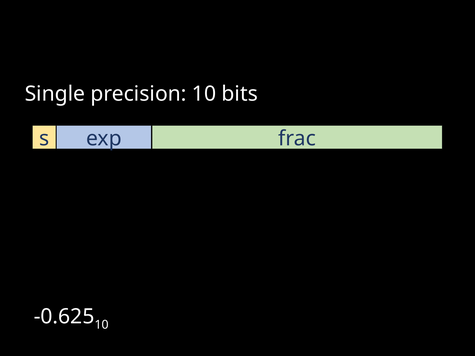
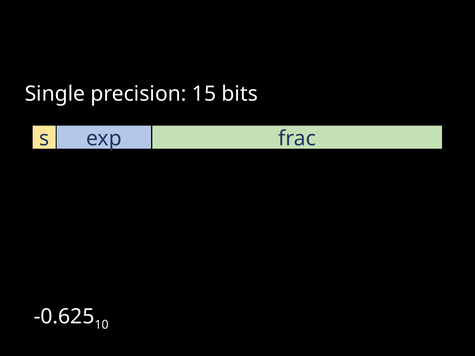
precision 10: 10 -> 15 (204, 94)
